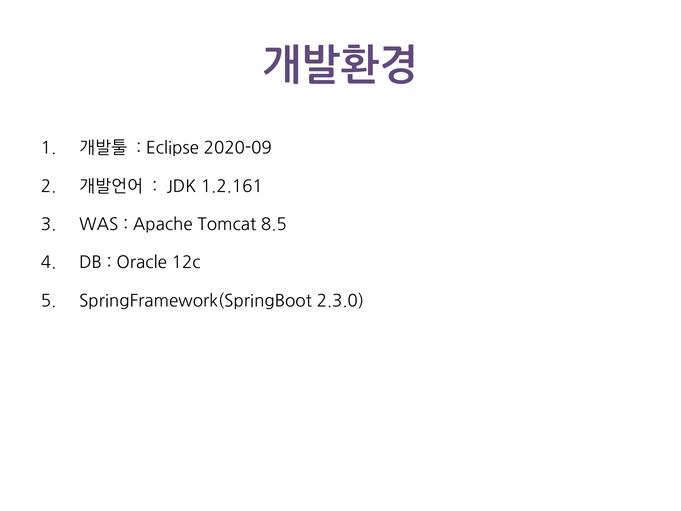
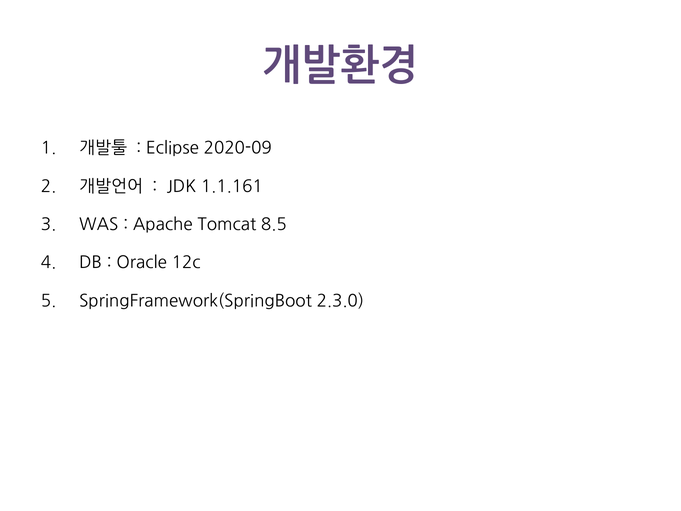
1.2.161: 1.2.161 -> 1.1.161 (232, 186)
